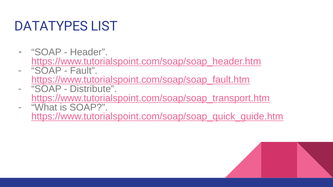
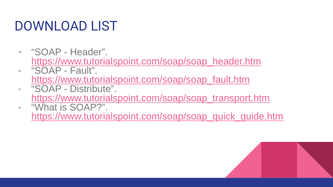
DATATYPES: DATATYPES -> DOWNLOAD (51, 26)
